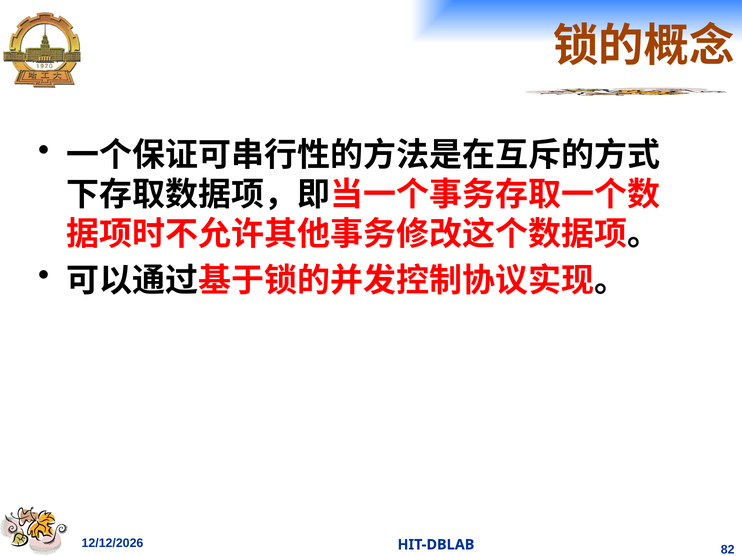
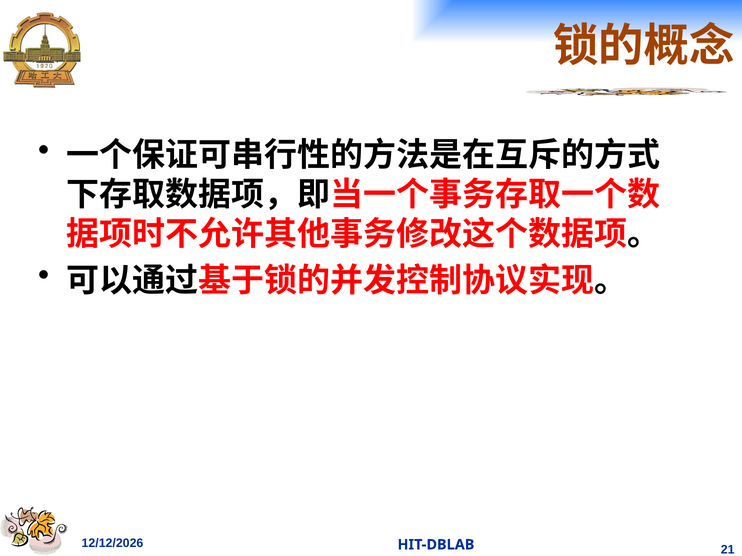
82: 82 -> 21 (728, 550)
